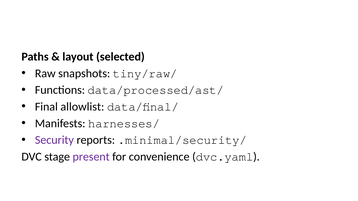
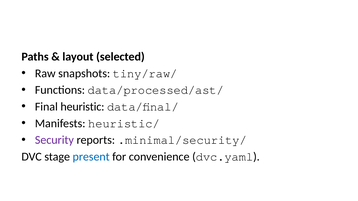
allowlist: allowlist -> heuristic (82, 107)
harnesses/: harnesses/ -> heuristic/ (124, 124)
present colour: purple -> blue (91, 157)
